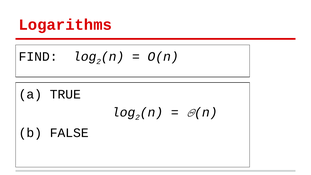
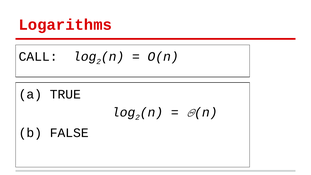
FIND: FIND -> CALL (38, 57)
